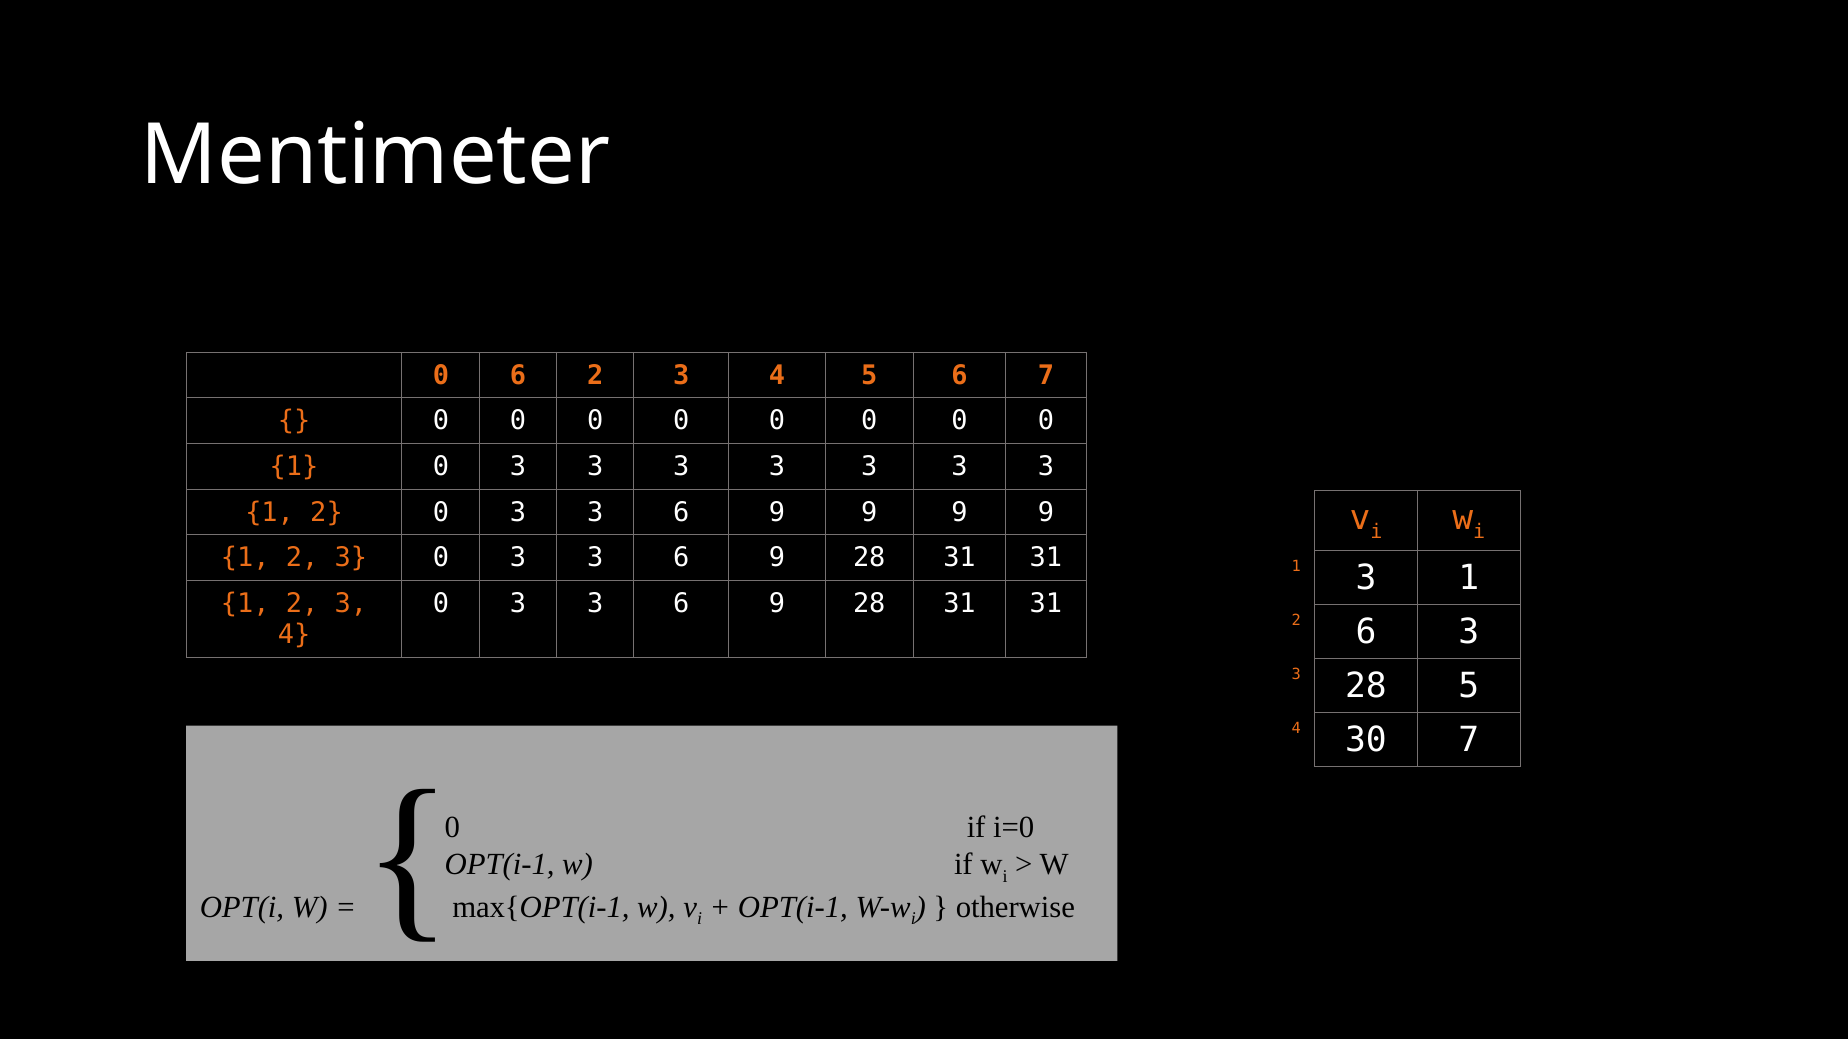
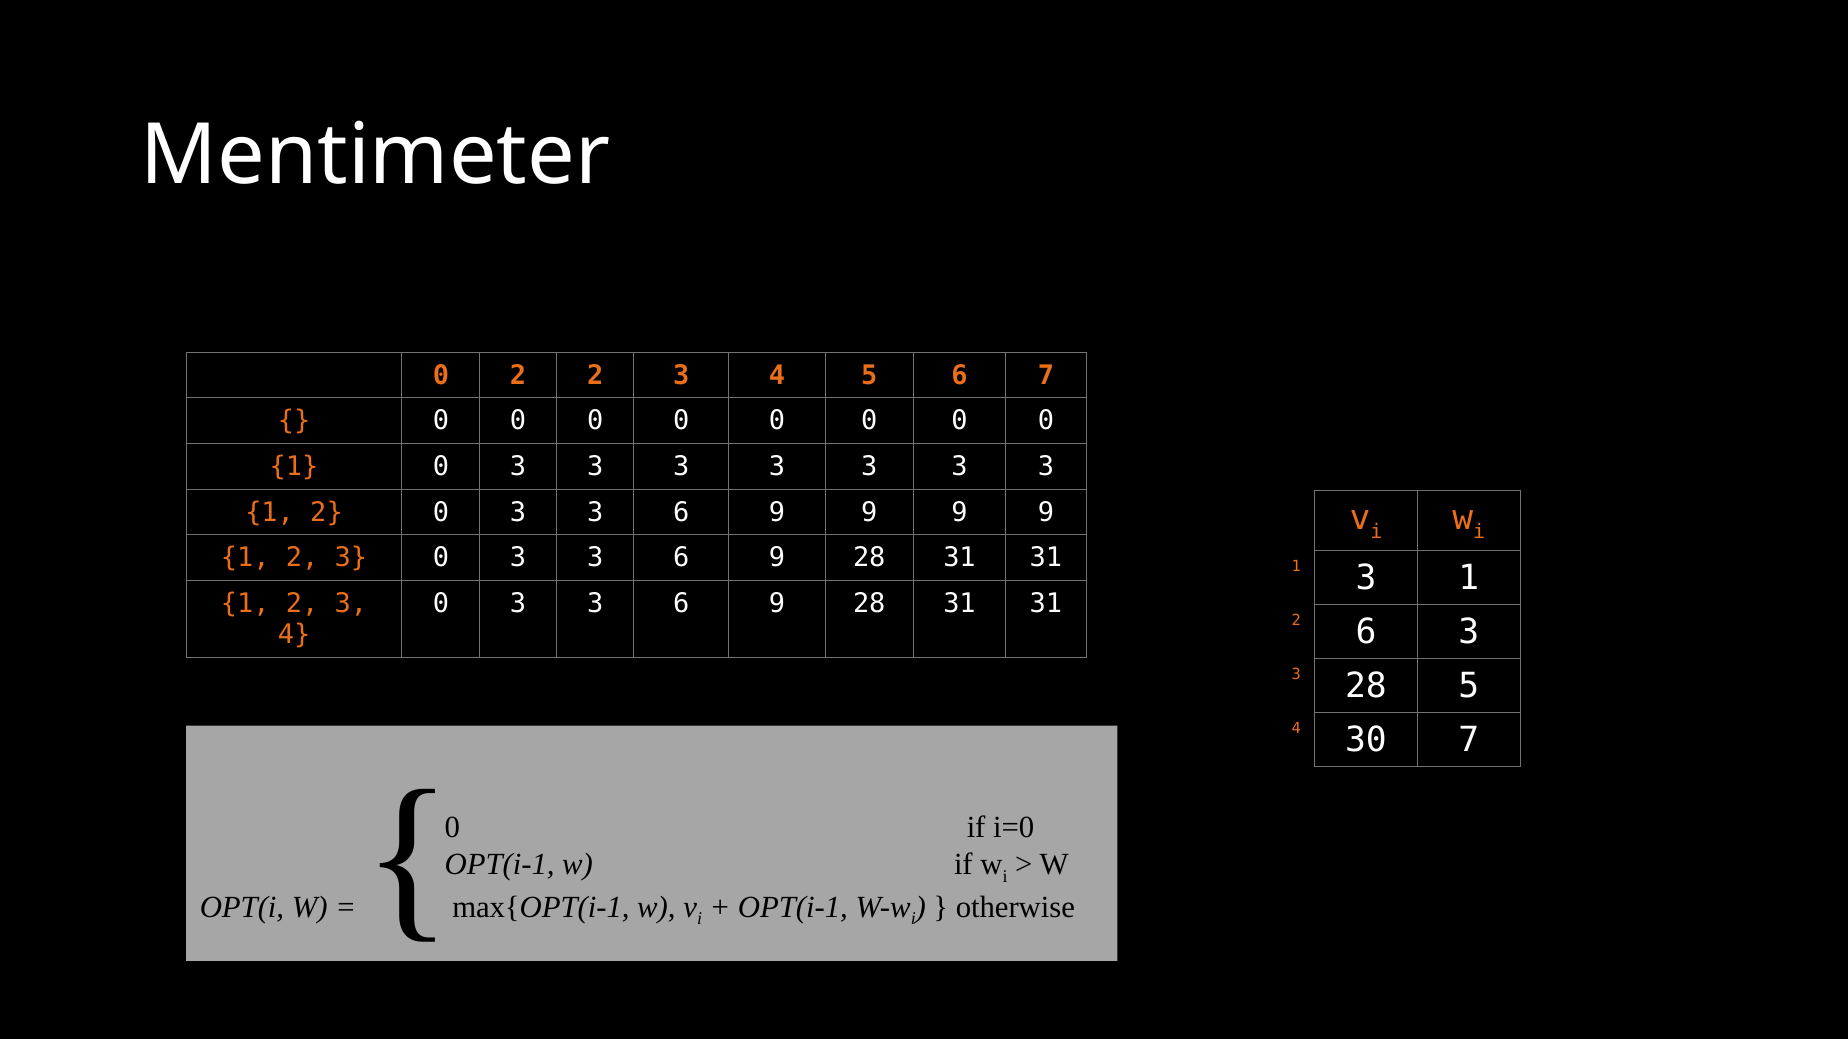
0 6: 6 -> 2 (518, 376)
